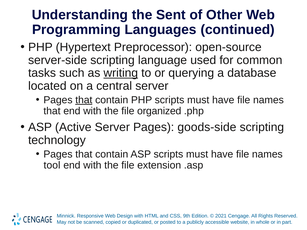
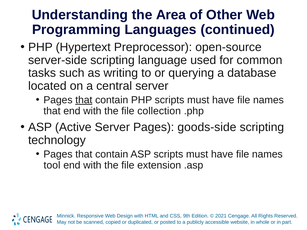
Sent: Sent -> Area (171, 15)
writing underline: present -> none (121, 73)
organized: organized -> collection (159, 111)
